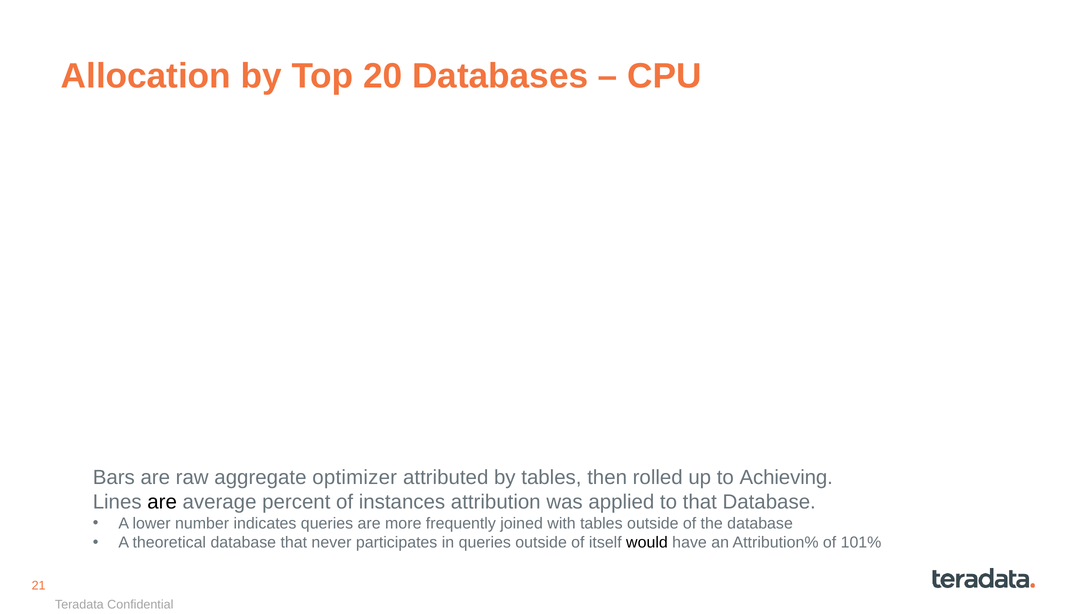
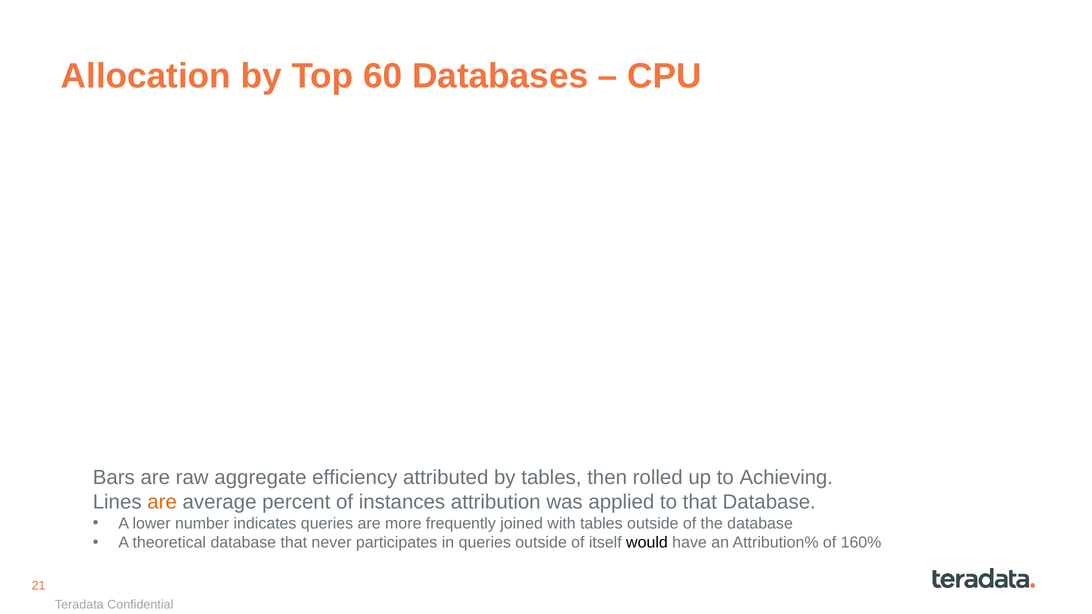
20: 20 -> 60 (383, 76)
optimizer: optimizer -> efficiency (355, 478)
are colour: black -> orange (162, 502)
101%: 101% -> 160% (861, 543)
